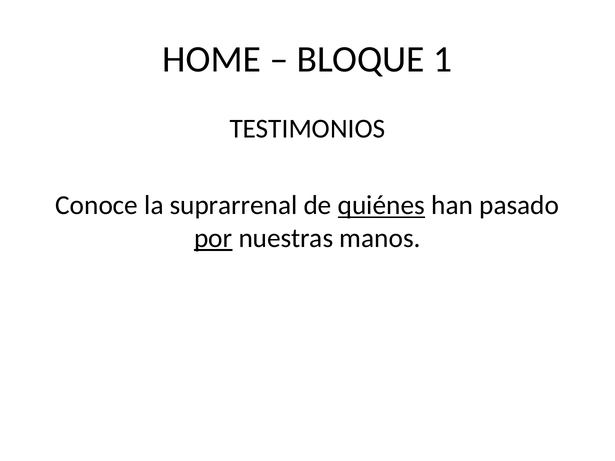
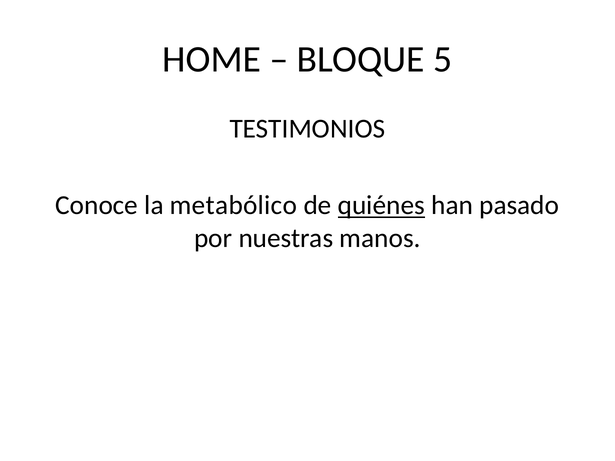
1: 1 -> 5 (443, 60)
suprarrenal: suprarrenal -> metabólico (233, 206)
por underline: present -> none (213, 238)
